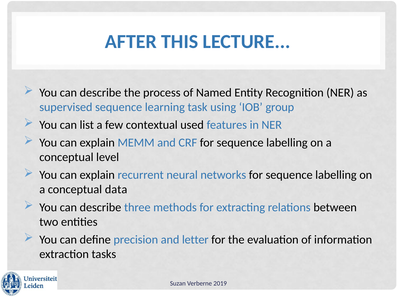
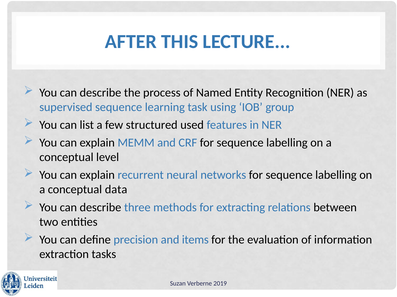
contextual: contextual -> structured (152, 125)
letter: letter -> items (195, 240)
